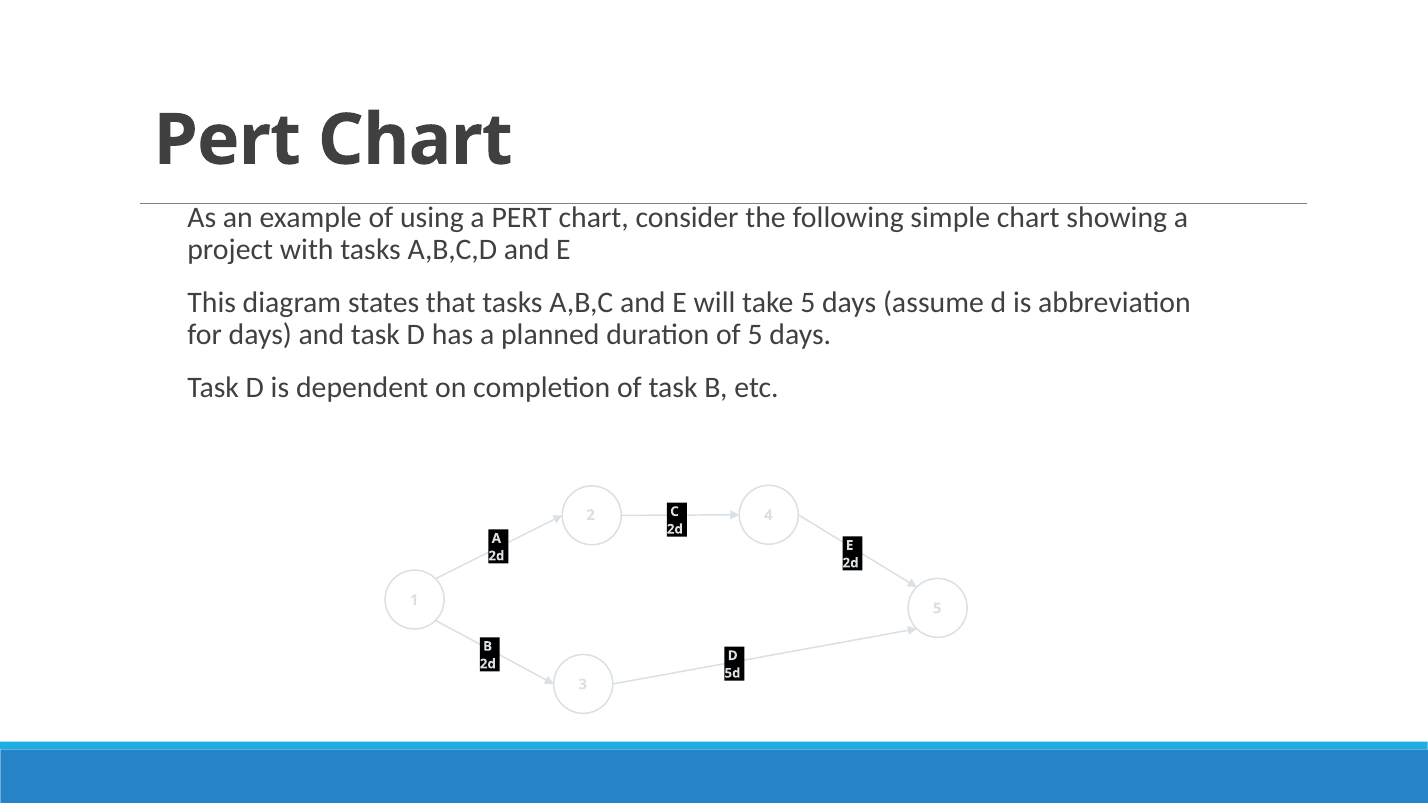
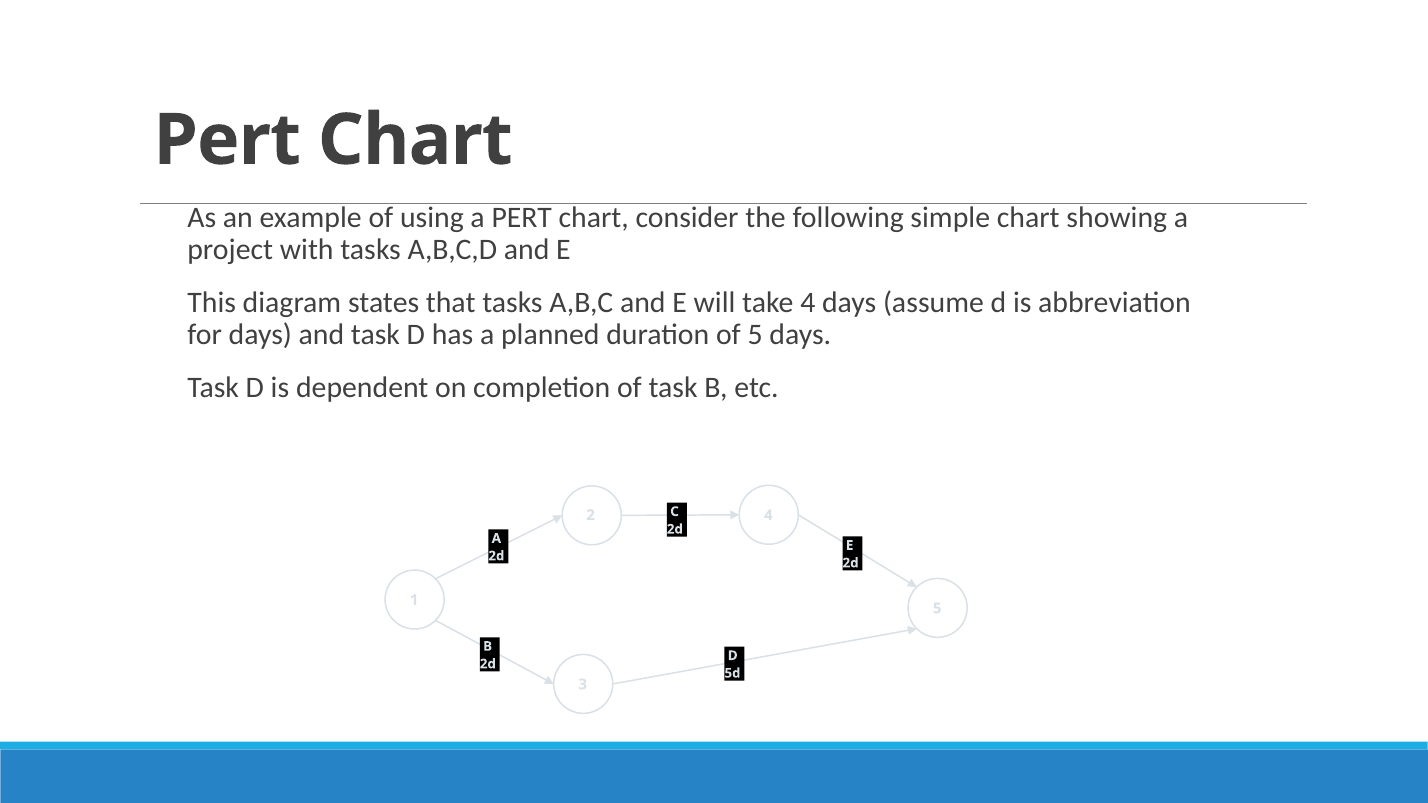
take 5: 5 -> 4 (808, 303)
